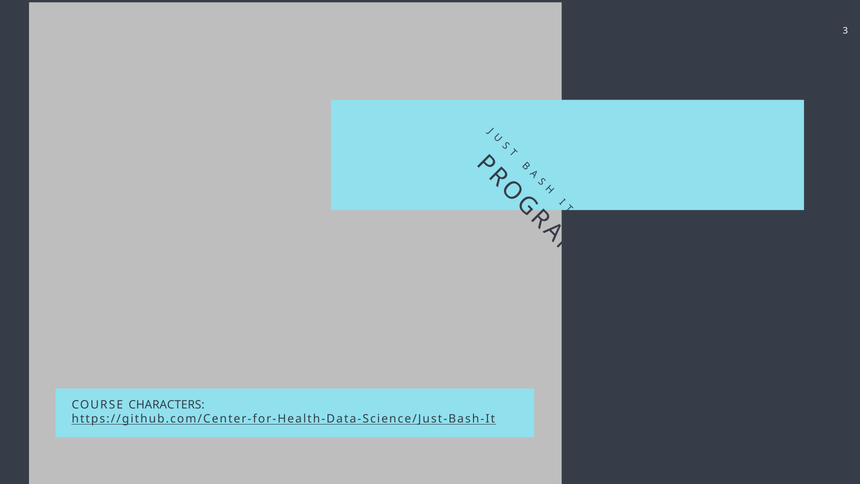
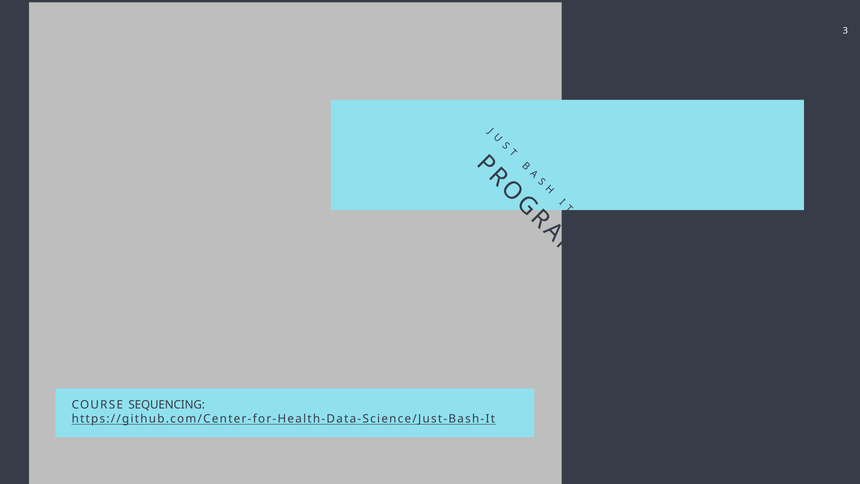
CHARACTERS: CHARACTERS -> SEQUENCING (167, 405)
